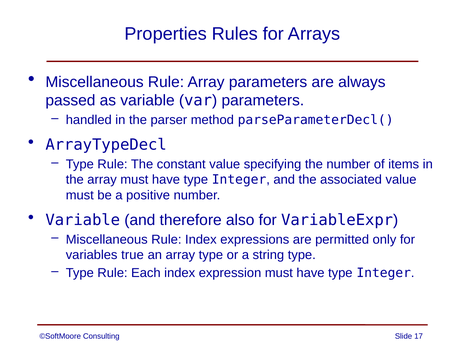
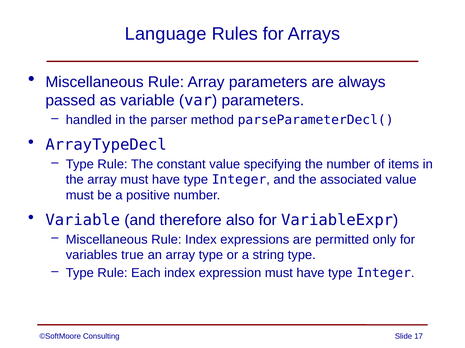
Properties: Properties -> Language (166, 34)
